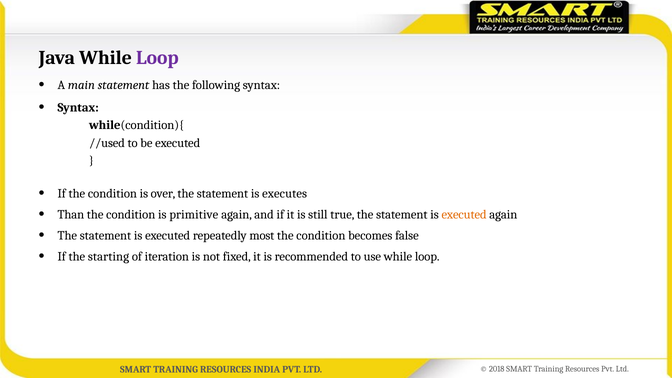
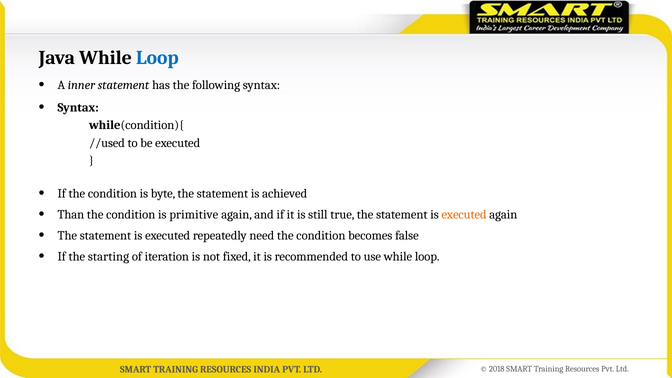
Loop colour: purple -> blue (157, 58)
main: main -> inner (81, 85)
over: over -> byte (163, 194)
executes: executes -> achieved (285, 194)
most: most -> need (262, 236)
